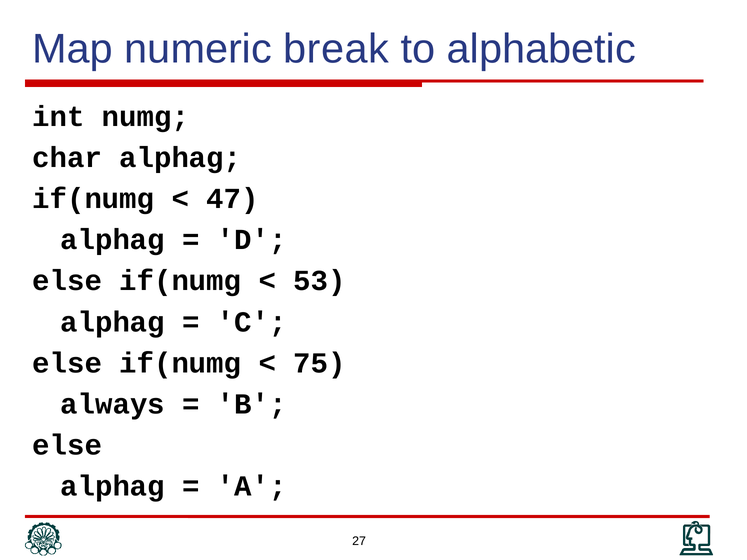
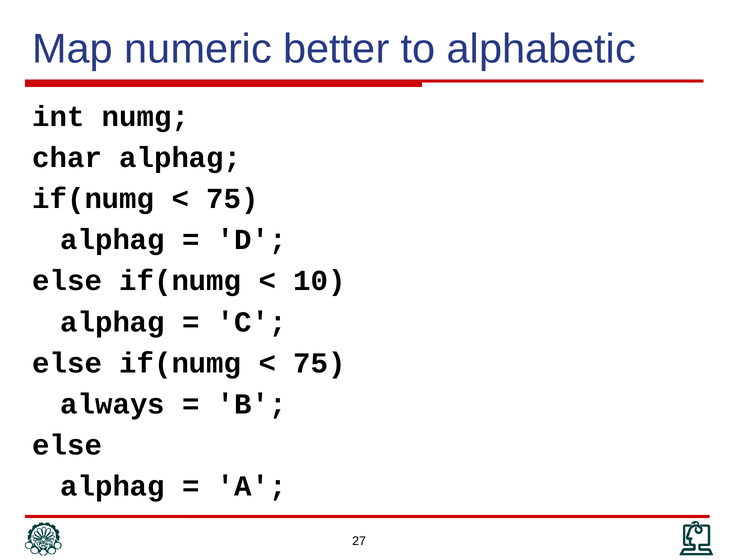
break: break -> better (336, 49)
47: 47 -> 75 (232, 199)
53: 53 -> 10 (319, 281)
